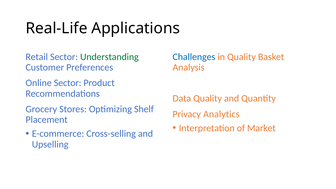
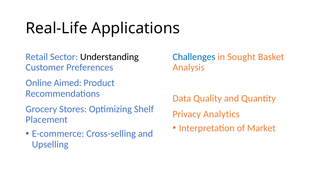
Understanding colour: green -> black (109, 57)
in Quality: Quality -> Sought (241, 57)
Online Sector: Sector -> Aimed (68, 83)
